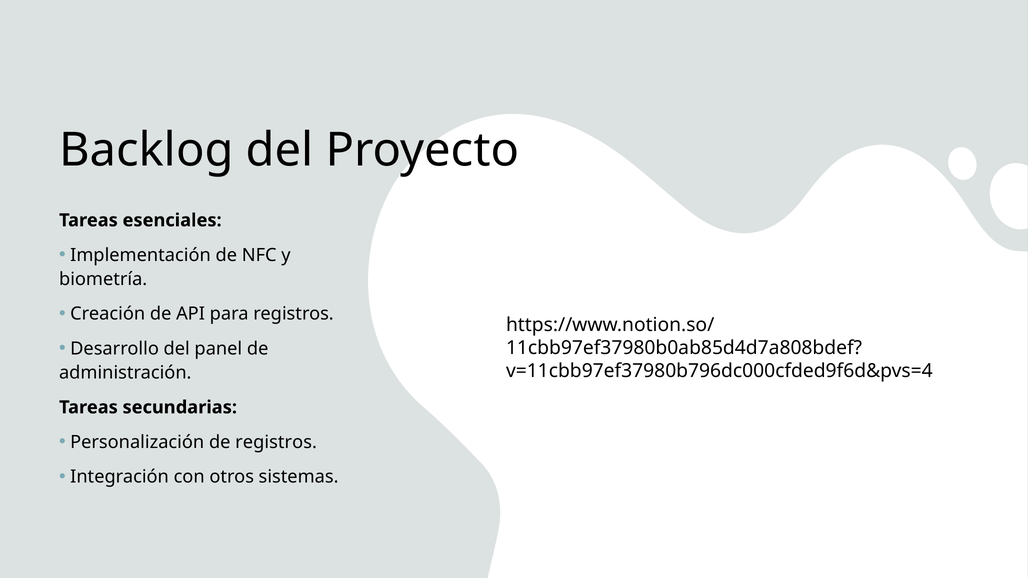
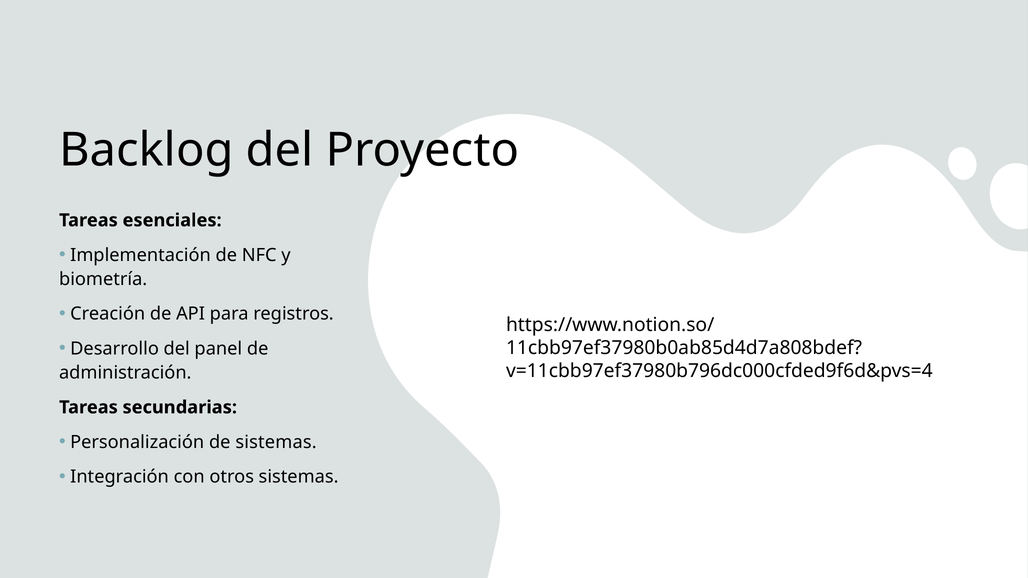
de registros: registros -> sistemas (276, 442)
